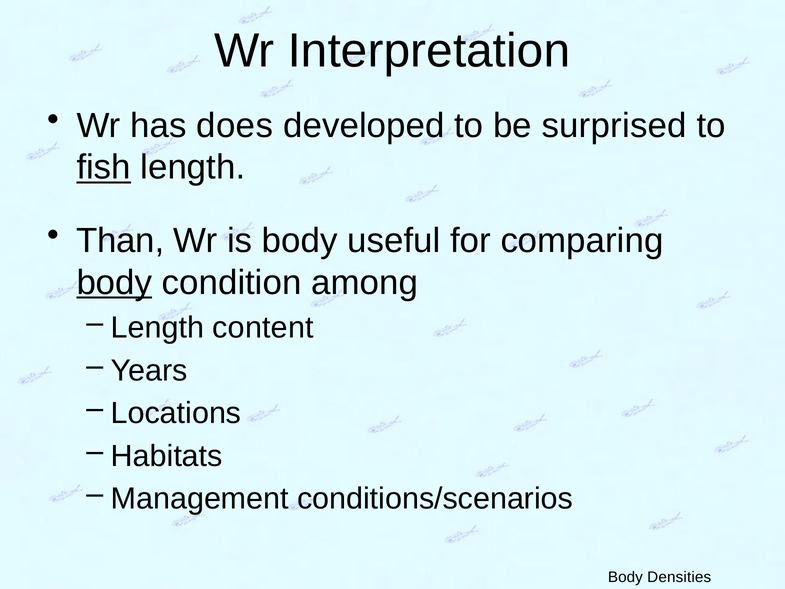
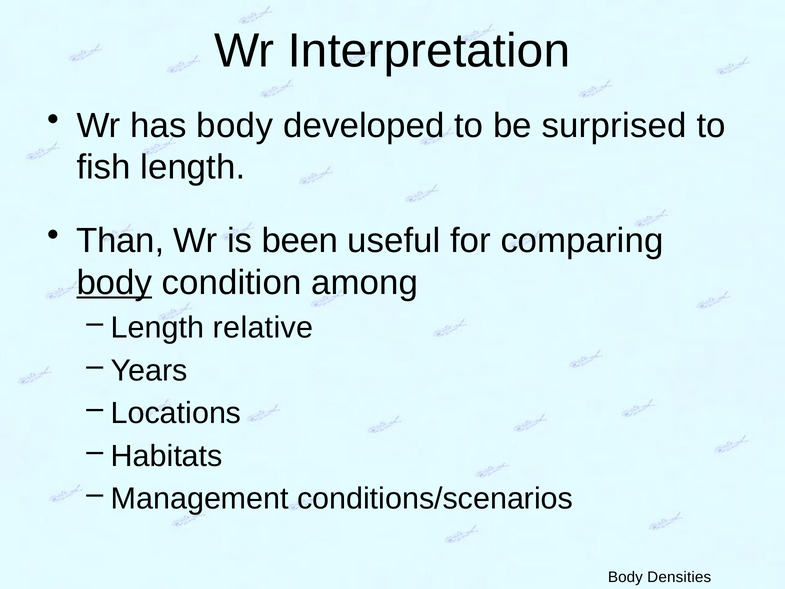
has does: does -> body (235, 125)
fish underline: present -> none (104, 167)
is body: body -> been (300, 241)
content: content -> relative (263, 328)
